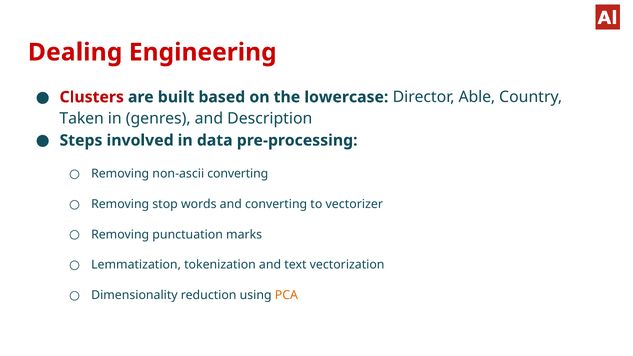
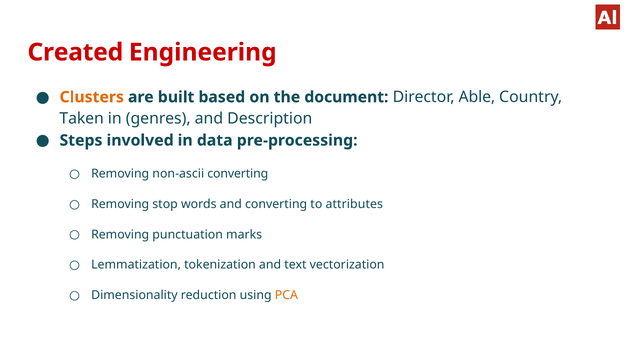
Dealing: Dealing -> Created (75, 52)
Clusters colour: red -> orange (92, 97)
lowercase: lowercase -> document (346, 97)
vectorizer: vectorizer -> attributes (354, 204)
